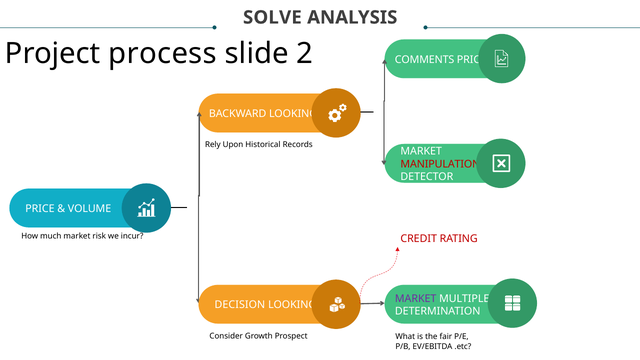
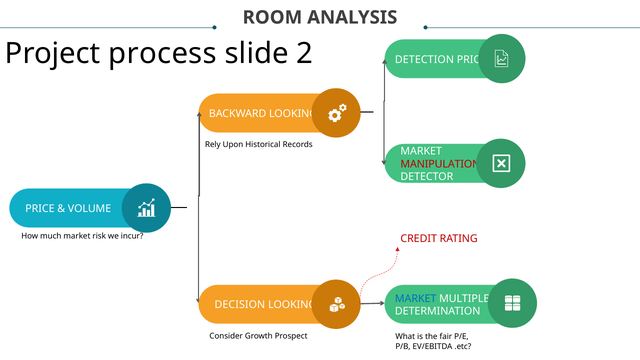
SOLVE: SOLVE -> ROOM (272, 17)
COMMENTS: COMMENTS -> DETECTION (424, 60)
MARKET colour: purple -> blue (416, 299)
